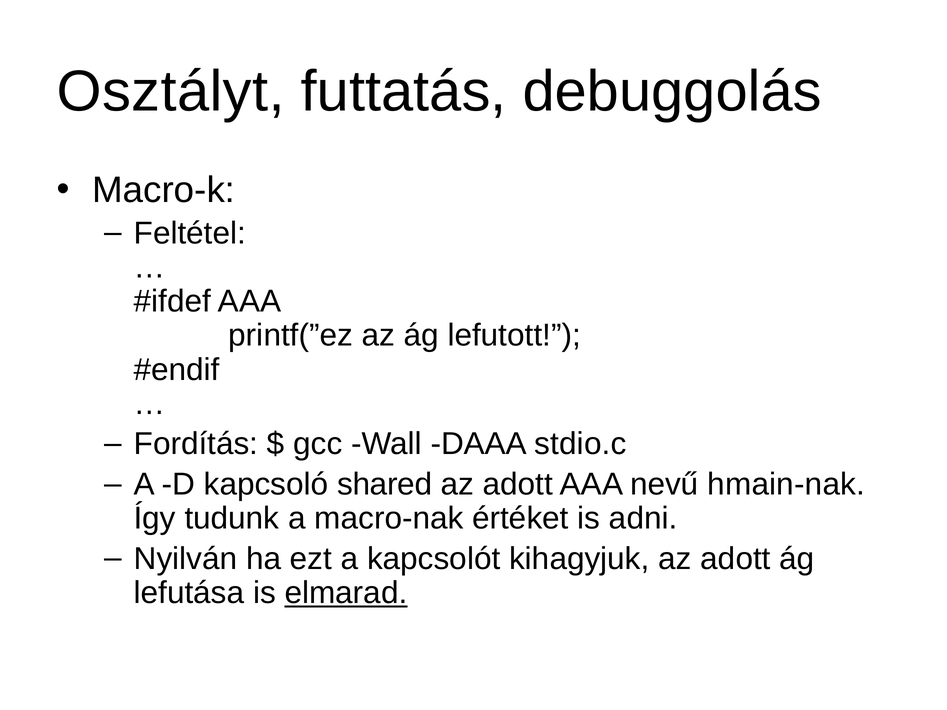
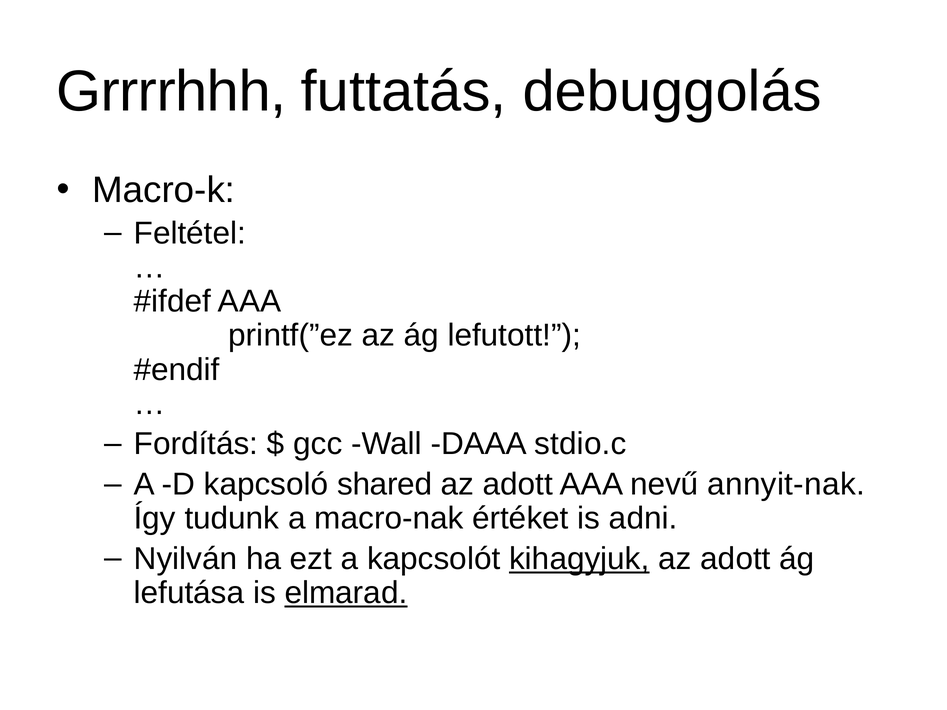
Osztályt: Osztályt -> Grrrrhhh (171, 92)
hmain-nak: hmain-nak -> annyit-nak (786, 485)
kihagyjuk underline: none -> present (579, 559)
